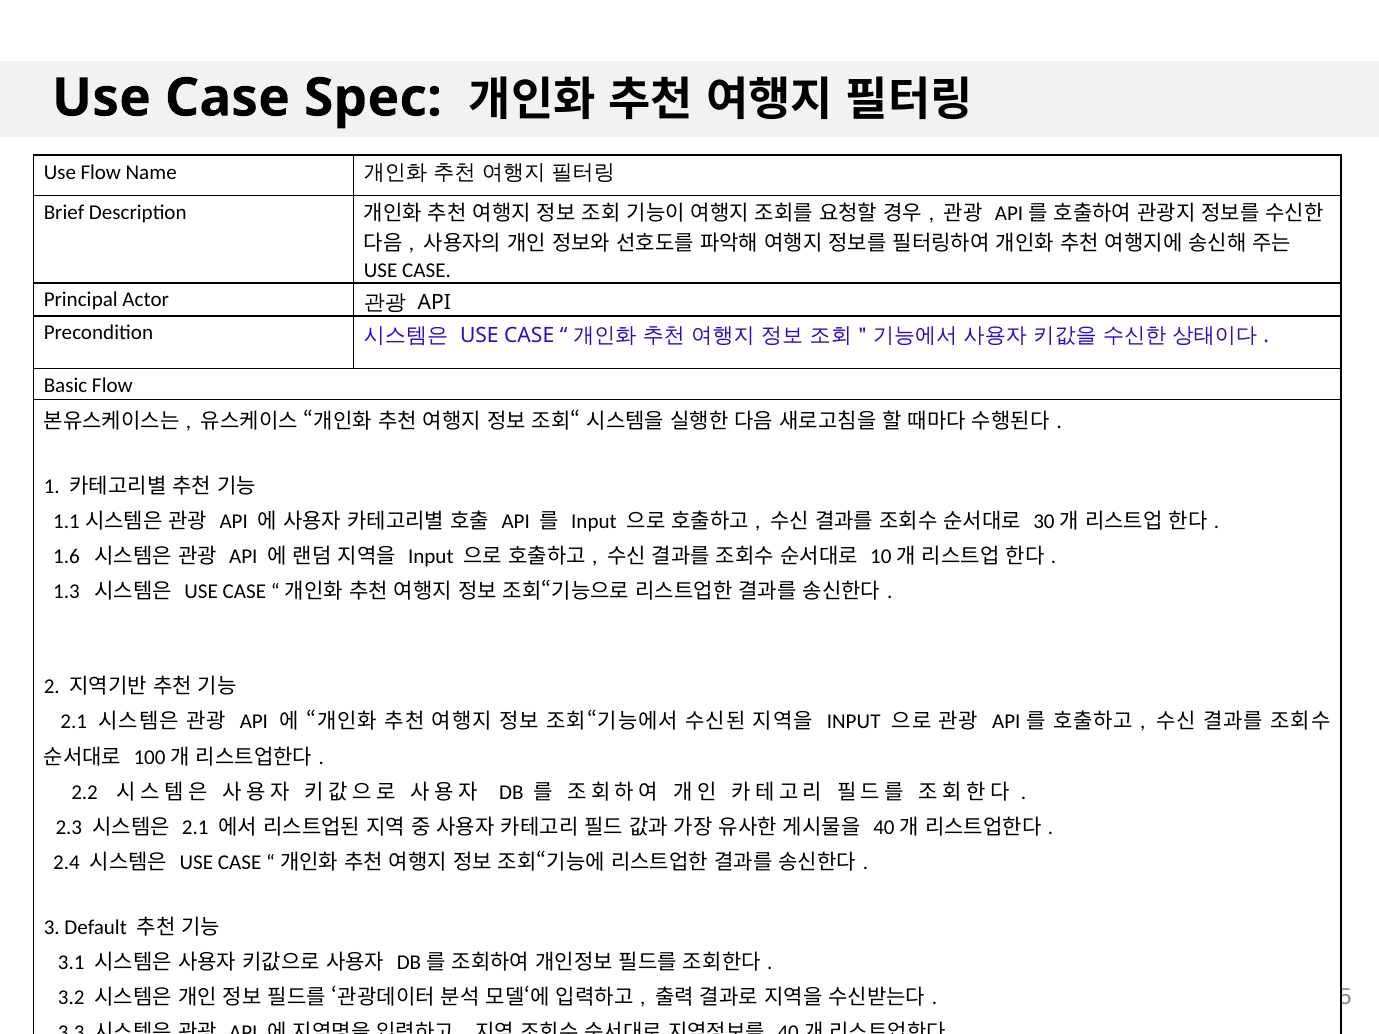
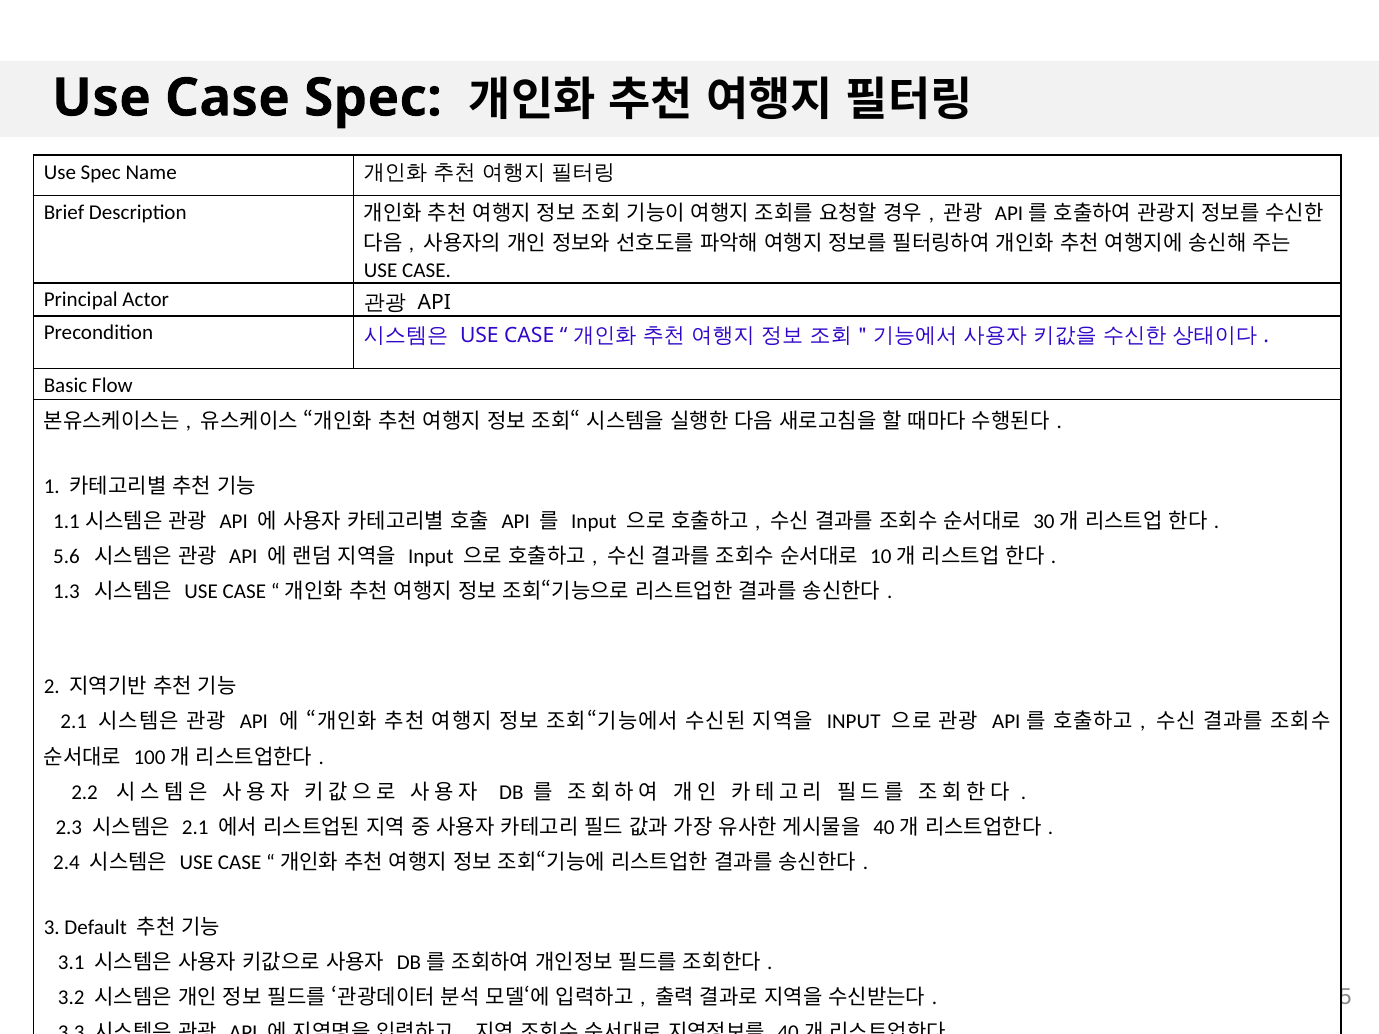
Use Flow: Flow -> Spec (101, 172)
1.6: 1.6 -> 5.6 (66, 557)
